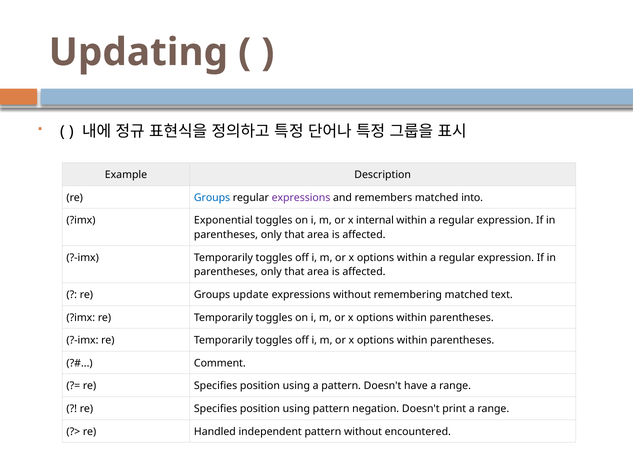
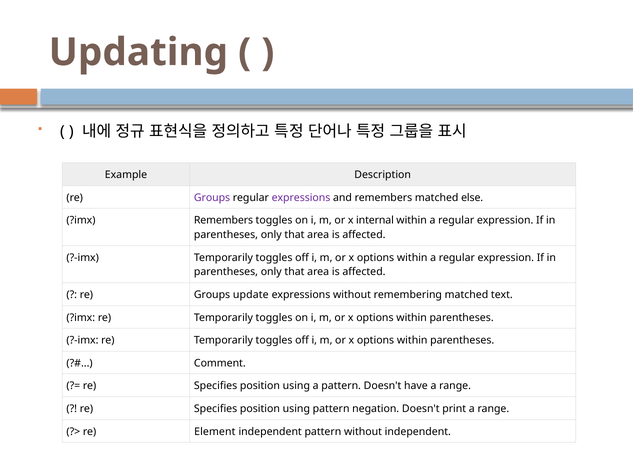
Groups colour: blue -> purple (212, 197)
into: into -> else (472, 197)
?imx Exponential: Exponential -> Remembers (223, 220)
Handled: Handled -> Element (215, 431)
without encountered: encountered -> independent (418, 431)
